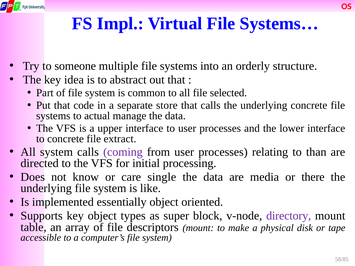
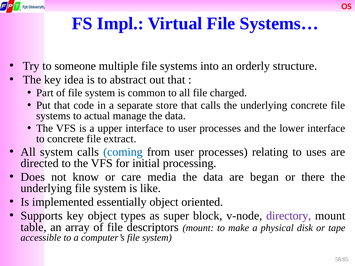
selected: selected -> charged (228, 93)
coming colour: purple -> blue (123, 152)
than: than -> uses (316, 152)
single: single -> media (162, 177)
media: media -> began (264, 177)
